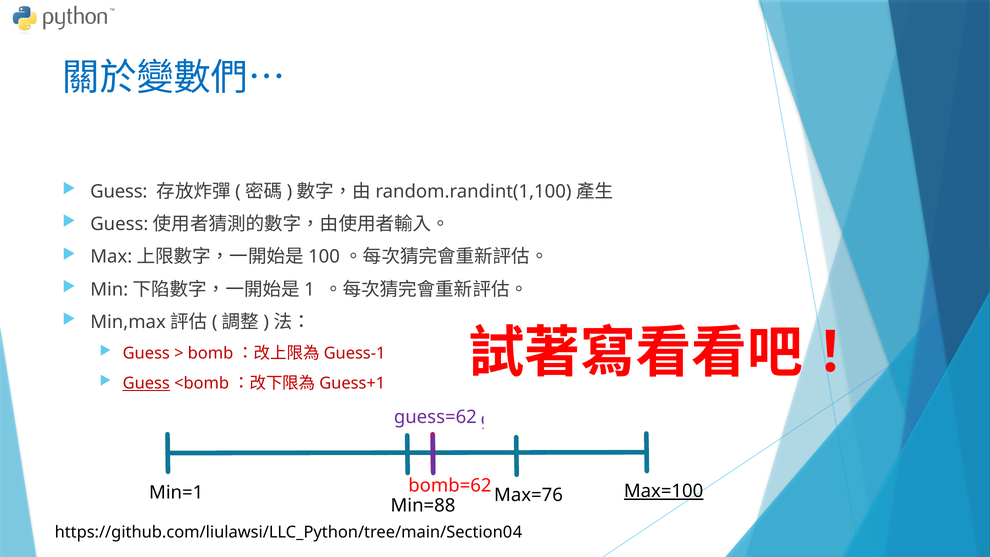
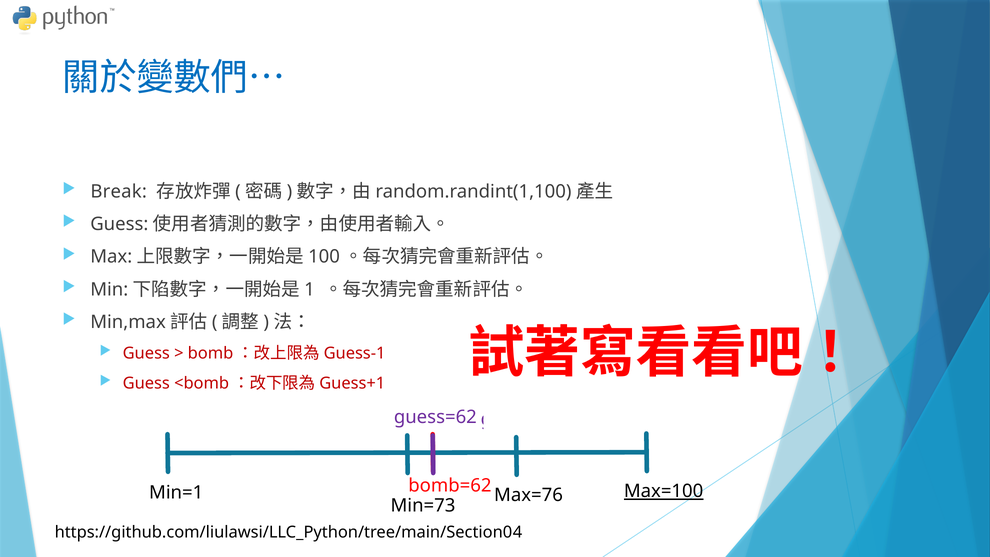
Guess: Guess -> Break (119, 192)
Guess underline: present -> none (146, 383)
Min=88: Min=88 -> Min=73 (423, 506)
